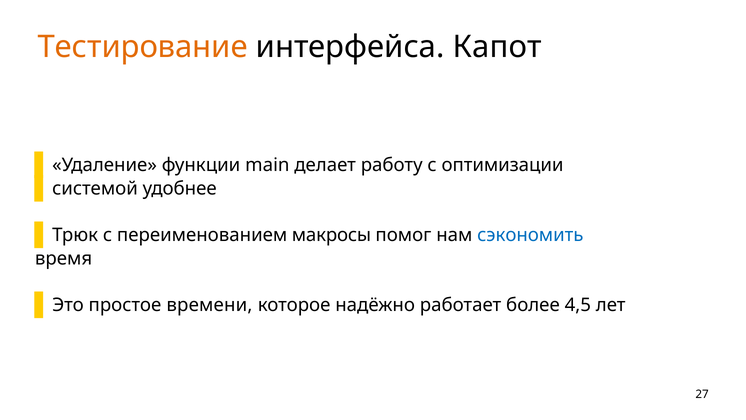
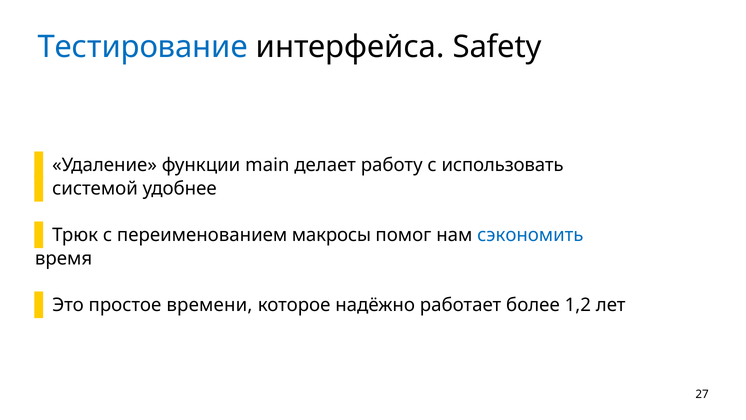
Тестирование colour: orange -> blue (143, 47)
Капот: Капот -> Safety (497, 47)
оптимизации: оптимизации -> использовать (503, 165)
4,5: 4,5 -> 1,2 (578, 305)
